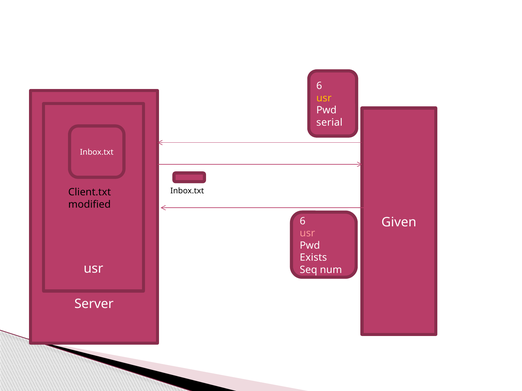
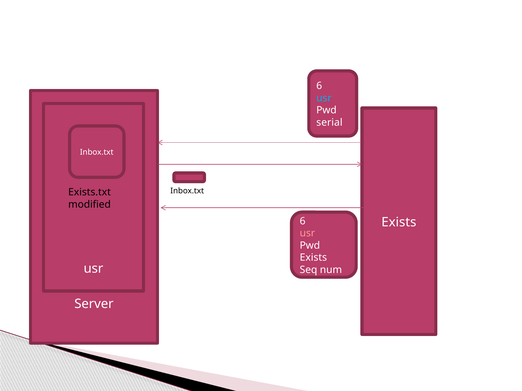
usr colour: yellow -> light blue (324, 98)
Client.txt: Client.txt -> Exists.txt (90, 193)
Given: Given -> Exists (399, 222)
